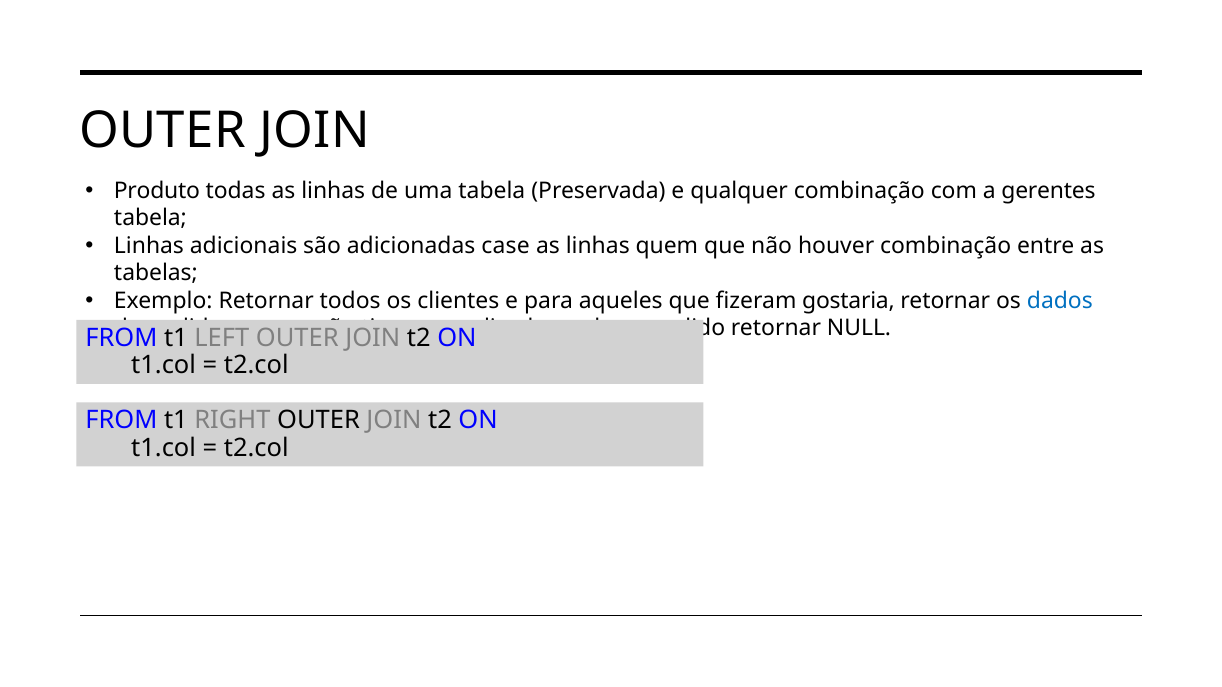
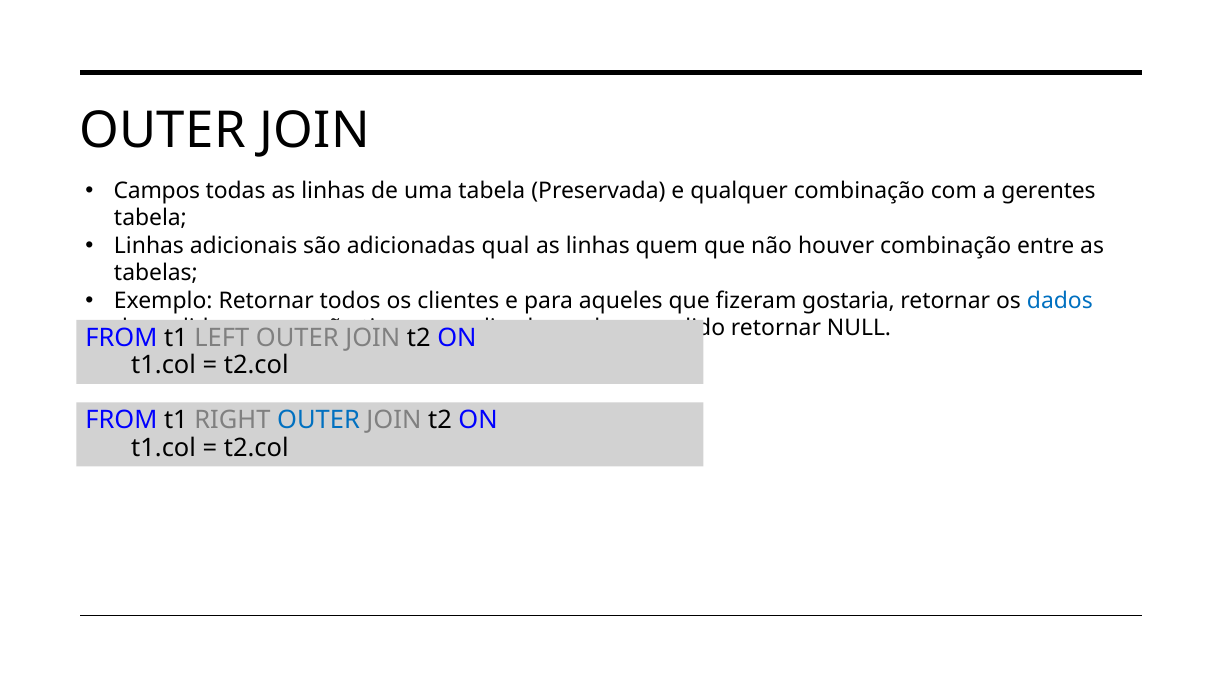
Produto: Produto -> Campos (157, 191)
case: case -> qual (506, 246)
OUTER colour: black -> blue (319, 421)
